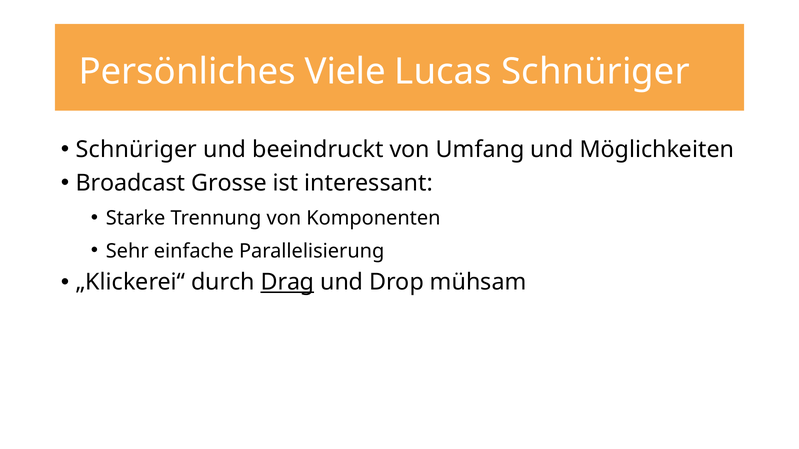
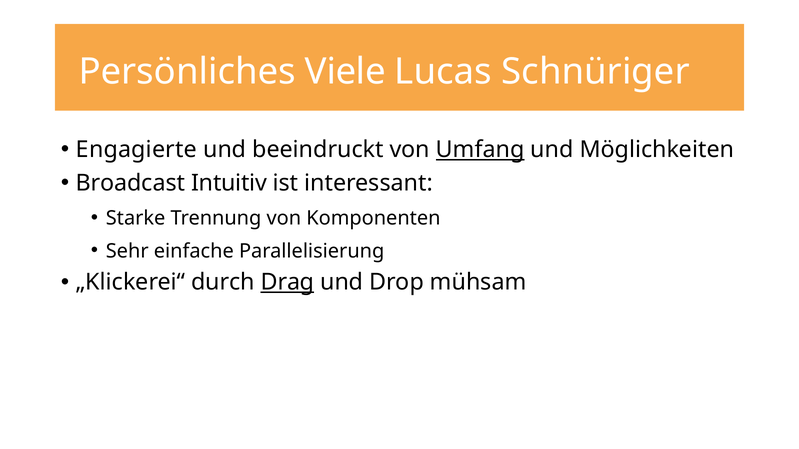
Schnüriger: Schnüriger -> Engagierte (136, 150)
Umfang underline: none -> present (480, 150)
Grosse: Grosse -> Intuitiv (229, 183)
